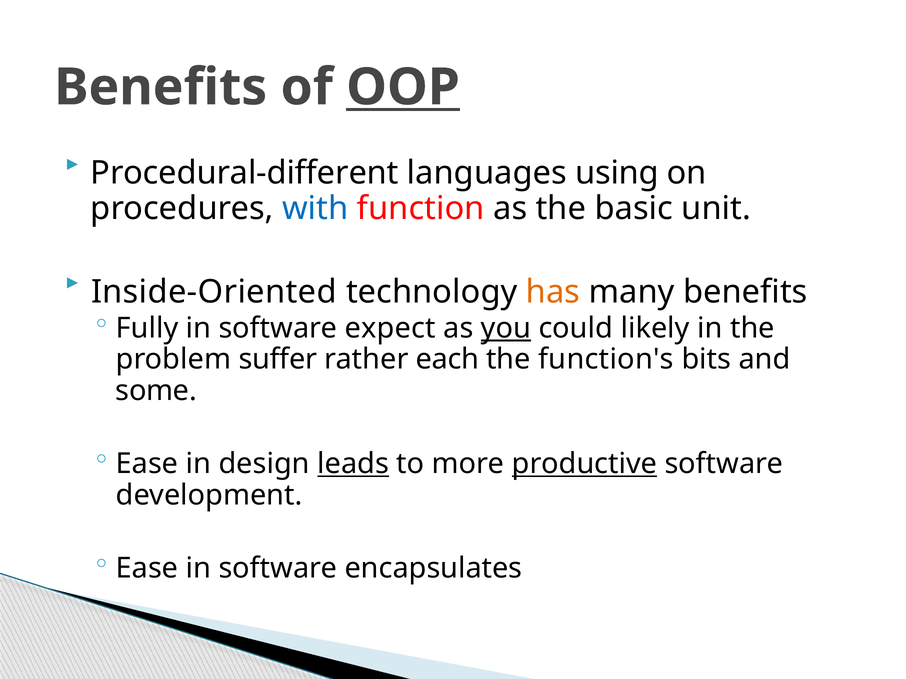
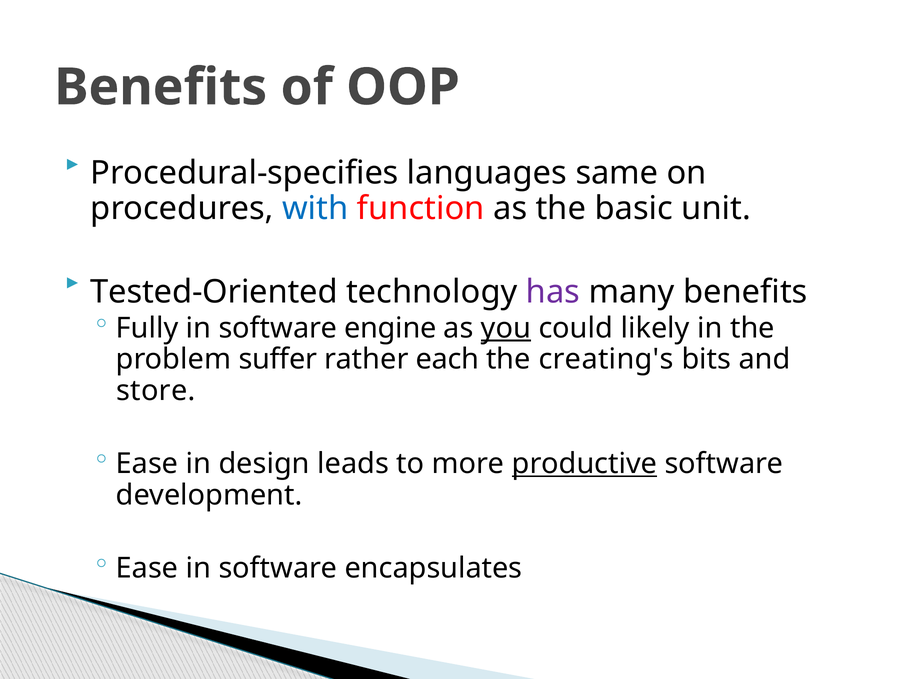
OOP underline: present -> none (403, 87)
Procedural-different: Procedural-different -> Procedural-specifies (245, 173)
using: using -> same (617, 173)
Inside-Oriented: Inside-Oriented -> Tested-Oriented (214, 292)
has colour: orange -> purple (553, 292)
expect: expect -> engine (390, 328)
function's: function's -> creating's (606, 360)
some: some -> store (156, 391)
leads underline: present -> none (353, 464)
